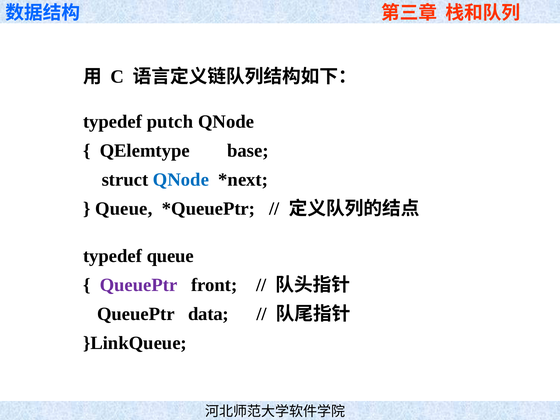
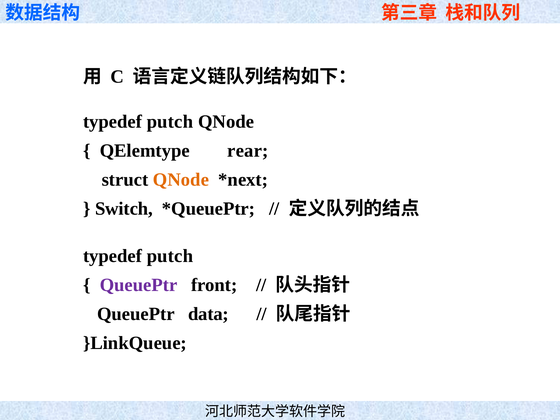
base: base -> rear (248, 151)
QNode colour: blue -> orange (181, 180)
Queue: Queue -> Switch (124, 209)
queue: queue -> putch (170, 256)
